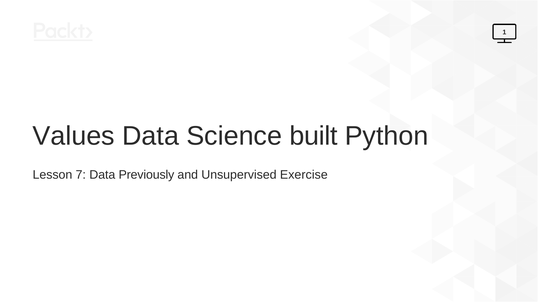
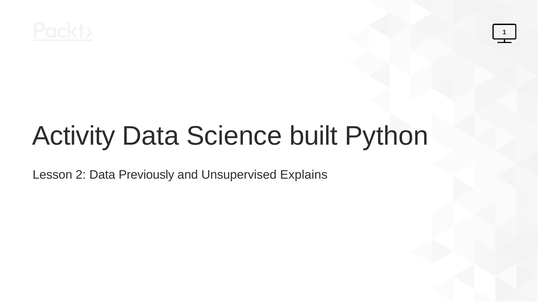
Values: Values -> Activity (74, 136)
7: 7 -> 2 (81, 175)
Exercise: Exercise -> Explains (304, 175)
